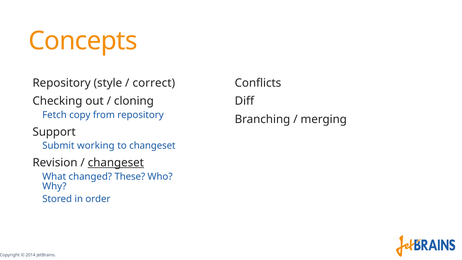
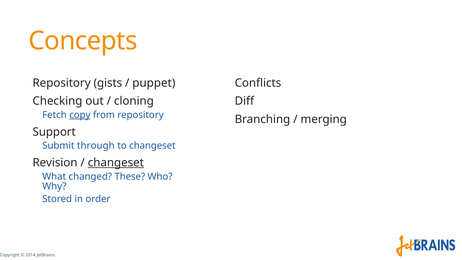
style: style -> gists (108, 83)
correct: correct -> puppet (154, 83)
copy underline: none -> present (80, 115)
working: working -> through (96, 146)
